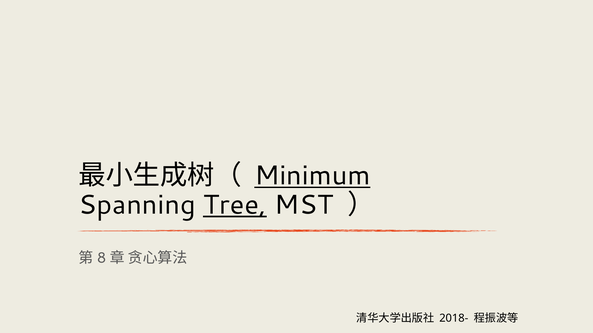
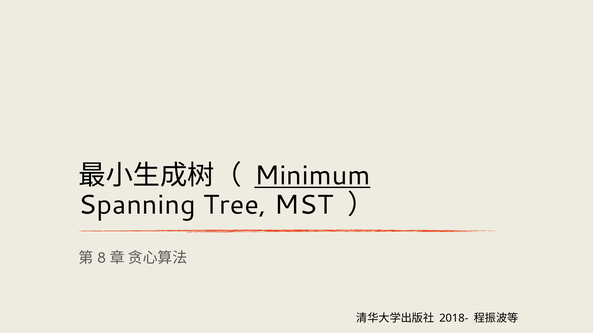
Tree underline: present -> none (235, 205)
